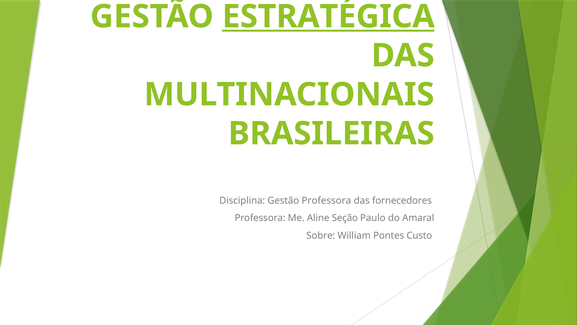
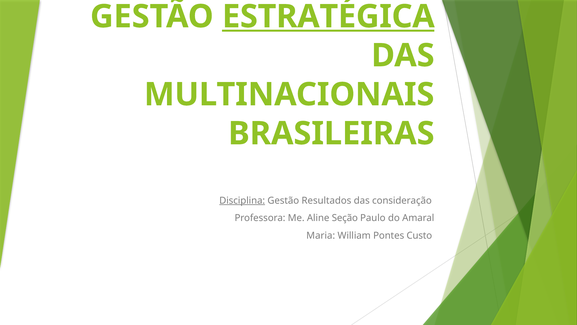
Disciplina underline: none -> present (242, 200)
Gestão Professora: Professora -> Resultados (326, 200)
fornecedores: fornecedores -> consideração (402, 200)
Sobre: Sobre -> Maria (321, 235)
